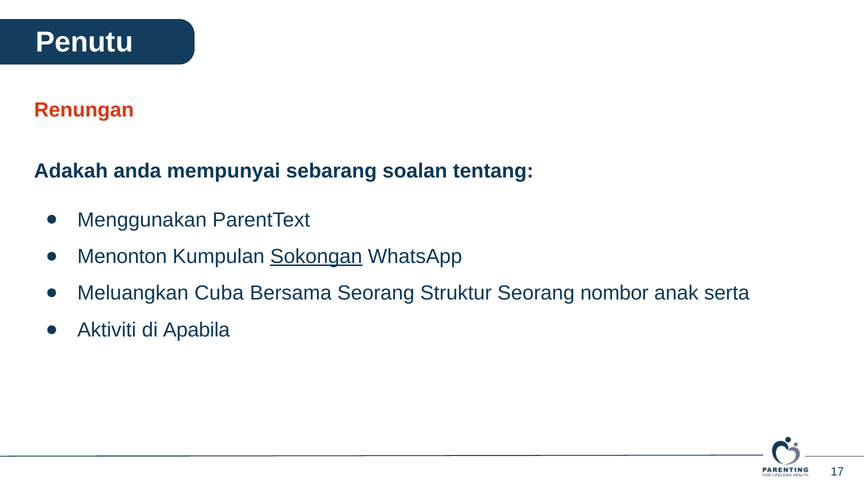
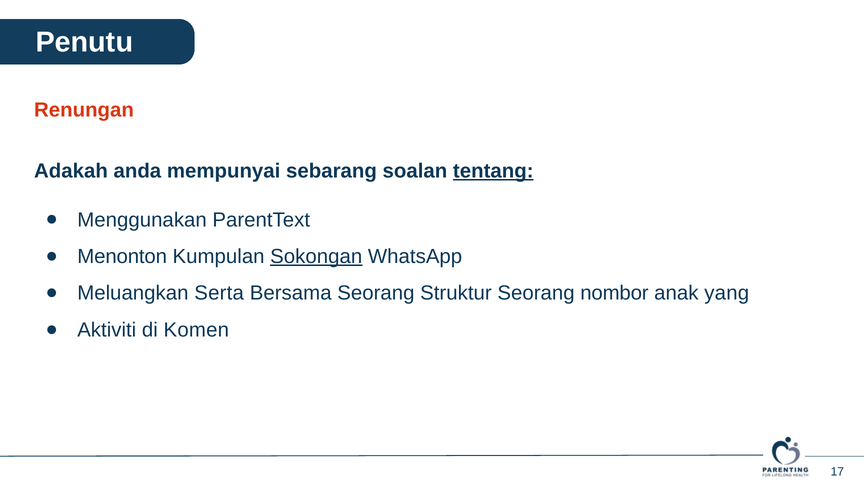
tentang underline: none -> present (493, 171)
Cuba: Cuba -> Serta (219, 293)
serta: serta -> yang (727, 293)
Apabila: Apabila -> Komen (196, 330)
